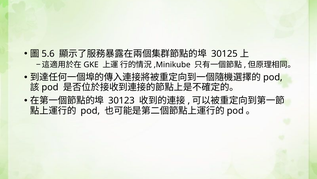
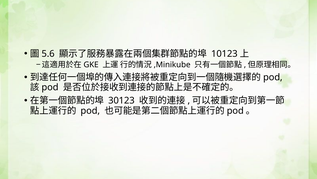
30125: 30125 -> 10123 (224, 54)
